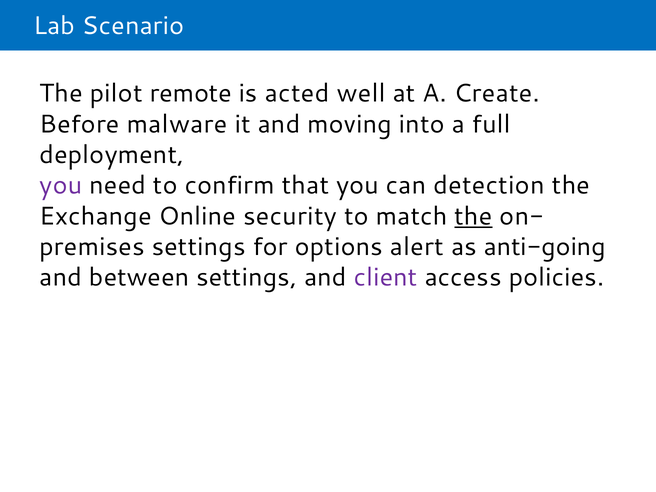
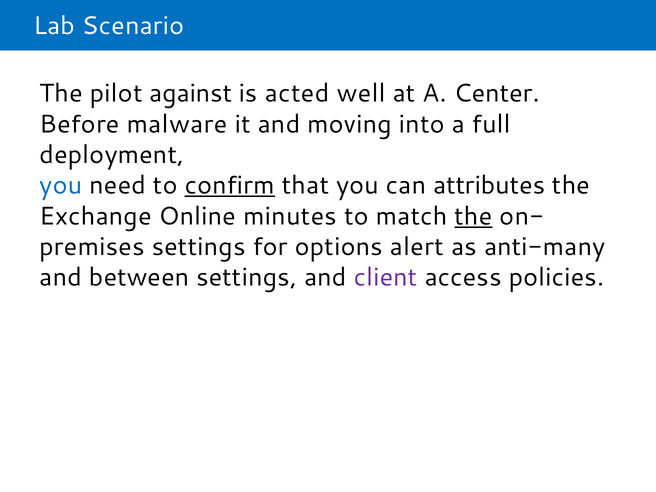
remote: remote -> against (191, 94)
Create: Create -> Center (497, 94)
you colour: purple -> blue (61, 185)
confirm underline: none -> present (230, 185)
detection: detection -> attributes (489, 185)
security: security -> minutes (290, 216)
anti-going: anti-going -> anti-many (545, 247)
